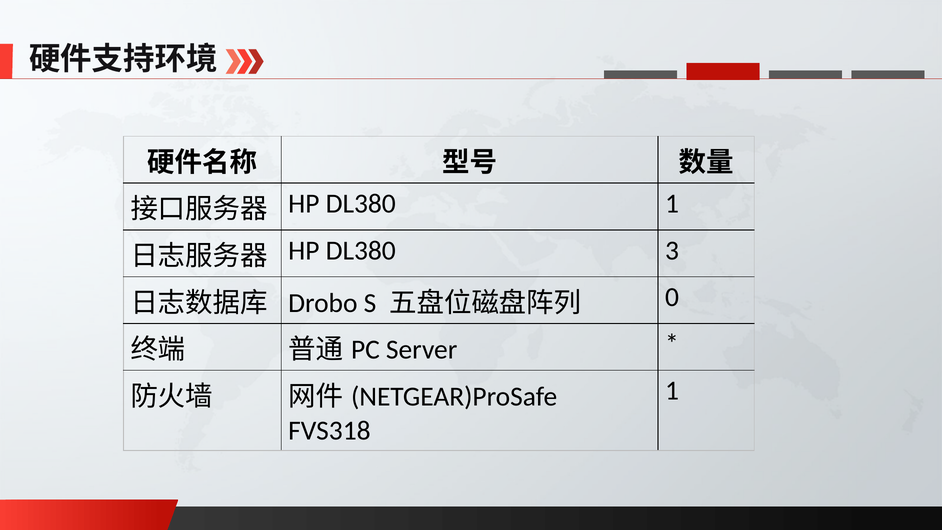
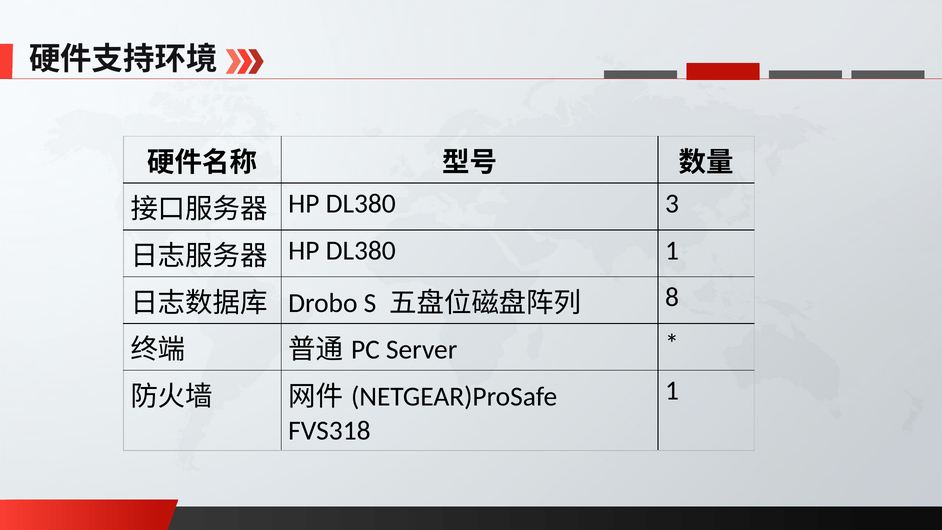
DL380 1: 1 -> 3 (672, 204)
DL380 3: 3 -> 1 (672, 250)
0: 0 -> 8 (672, 297)
